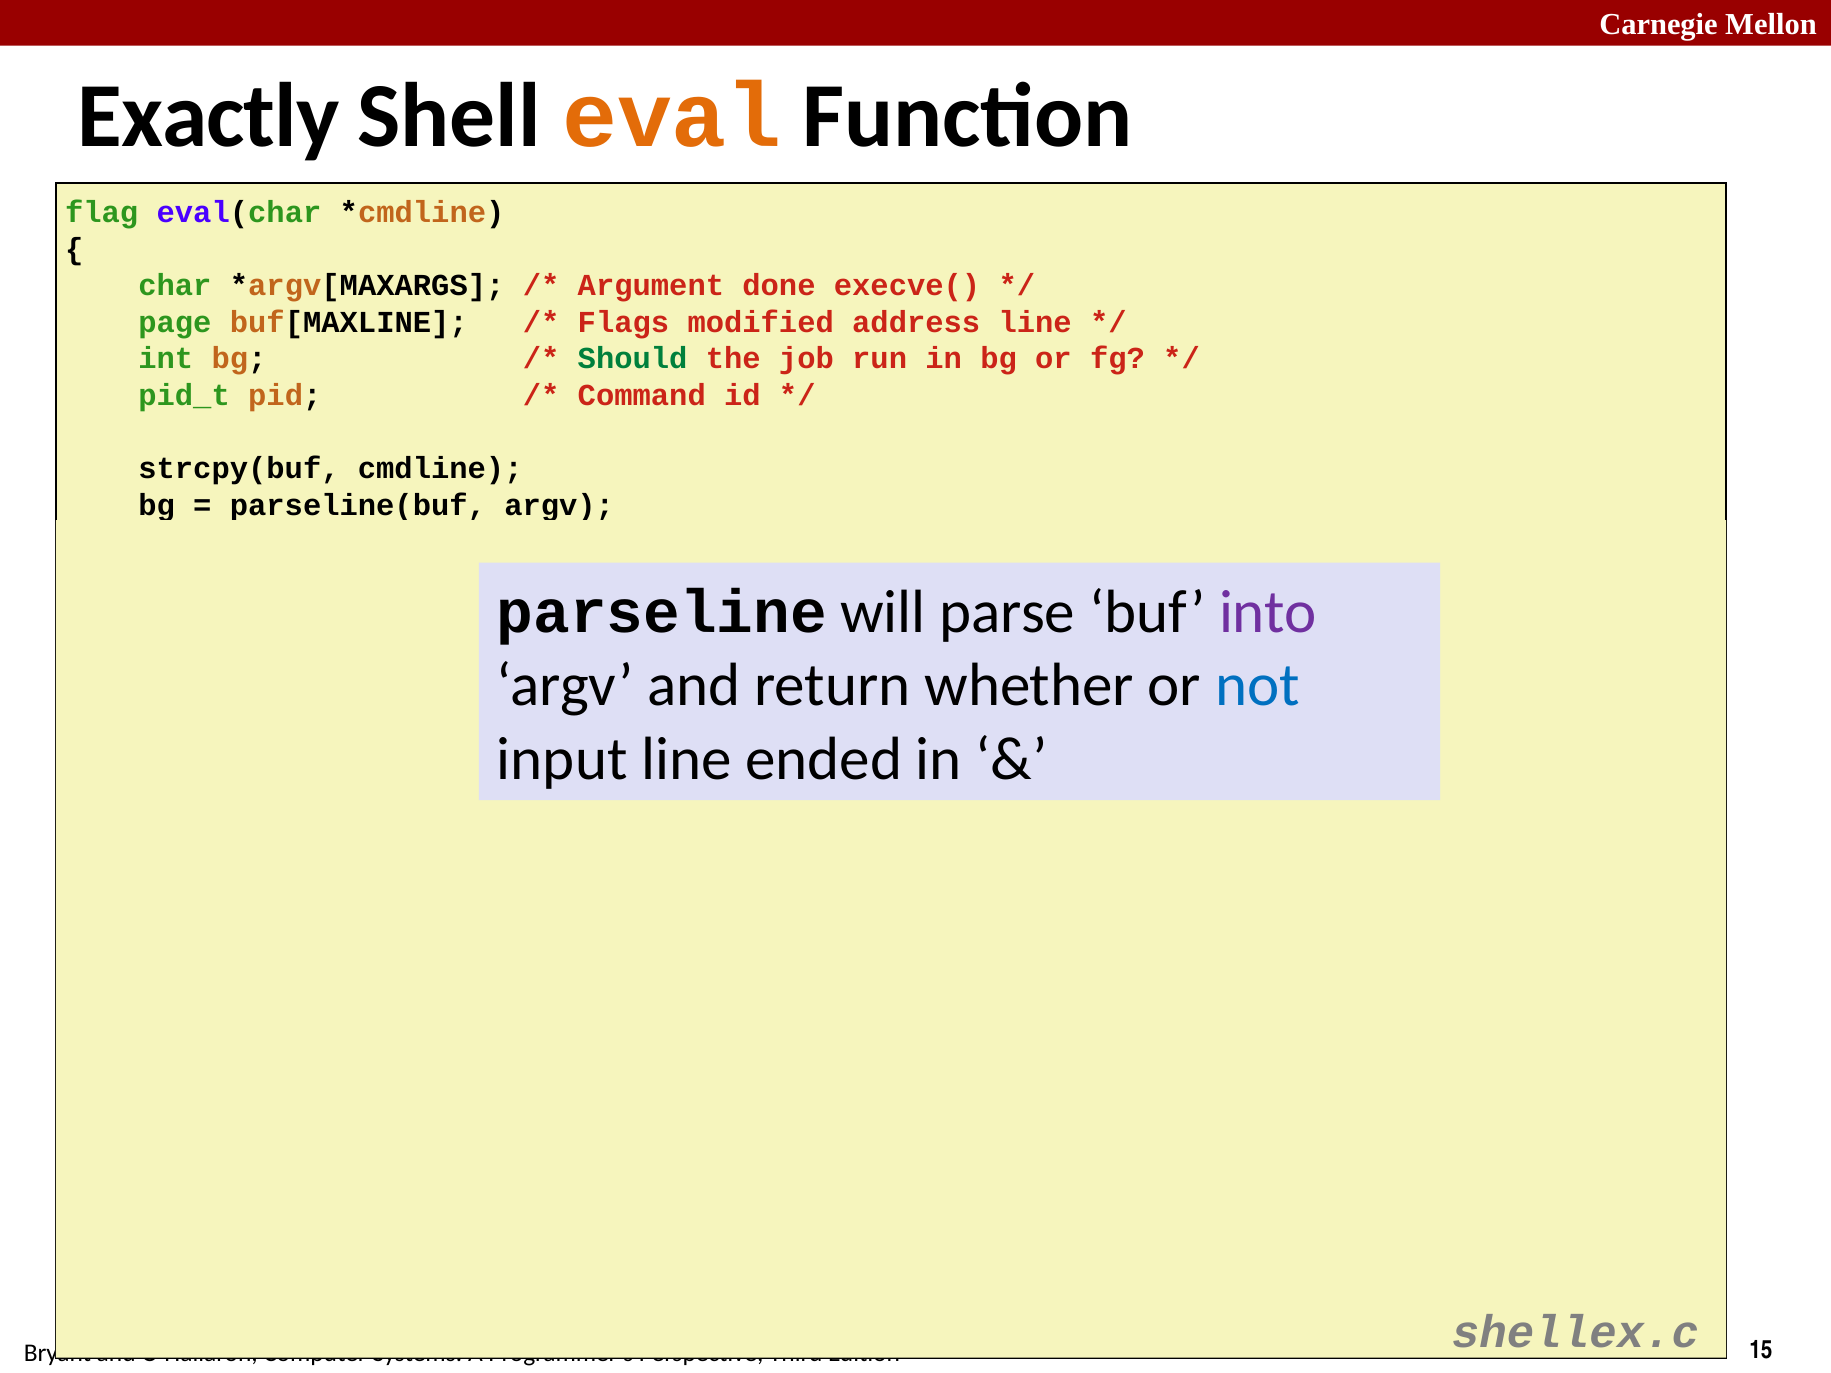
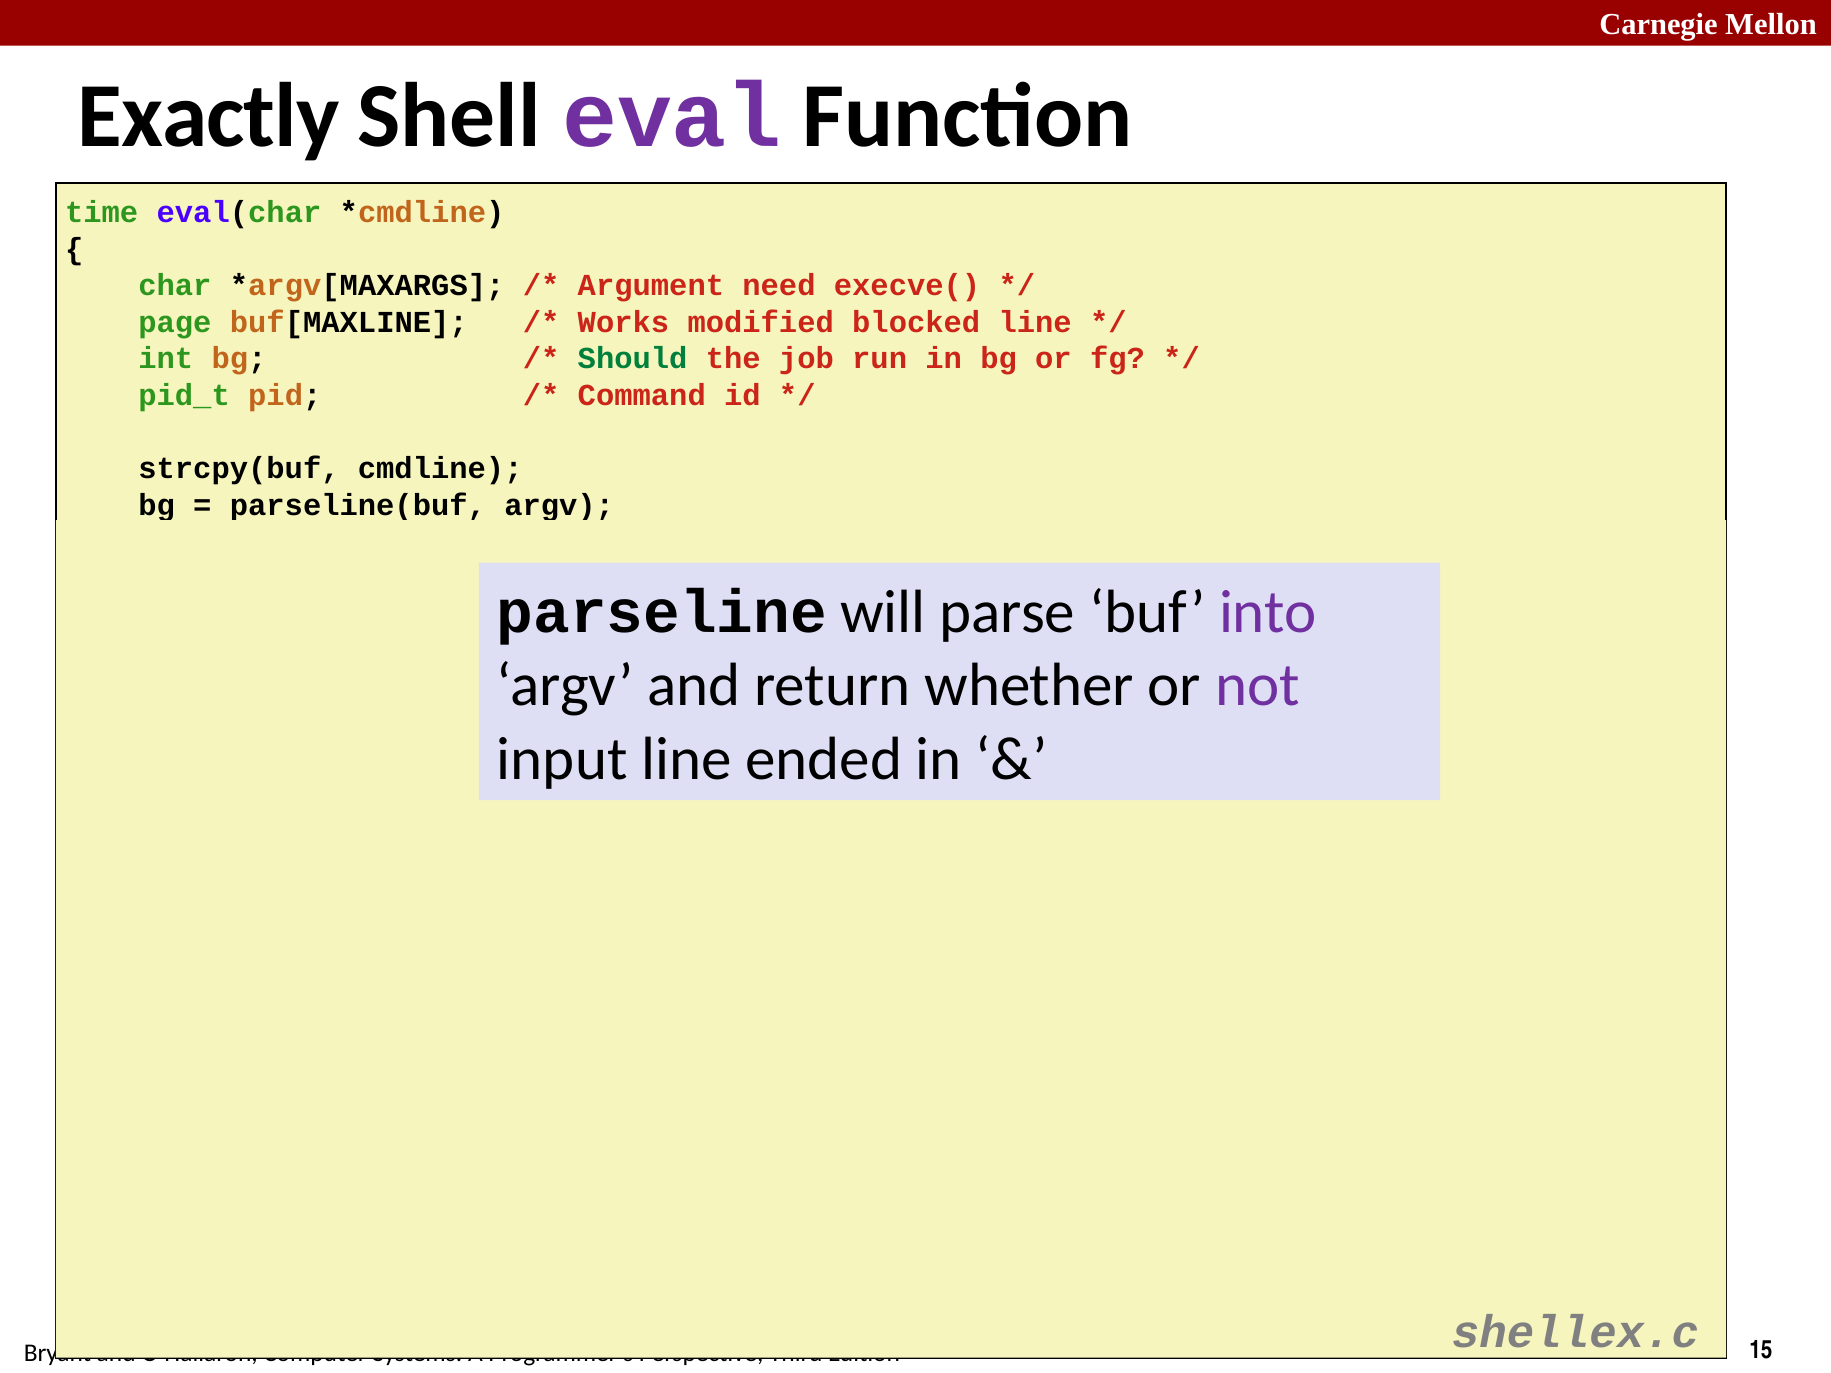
eval colour: orange -> purple (672, 116)
flag: flag -> time (102, 212)
done: done -> need (779, 286)
Flags: Flags -> Works (623, 322)
address: address -> blocked (916, 322)
not colour: blue -> purple (1257, 686)
